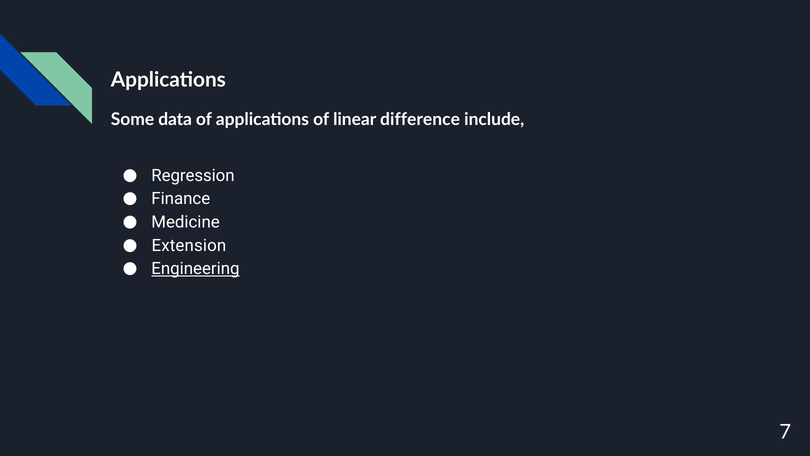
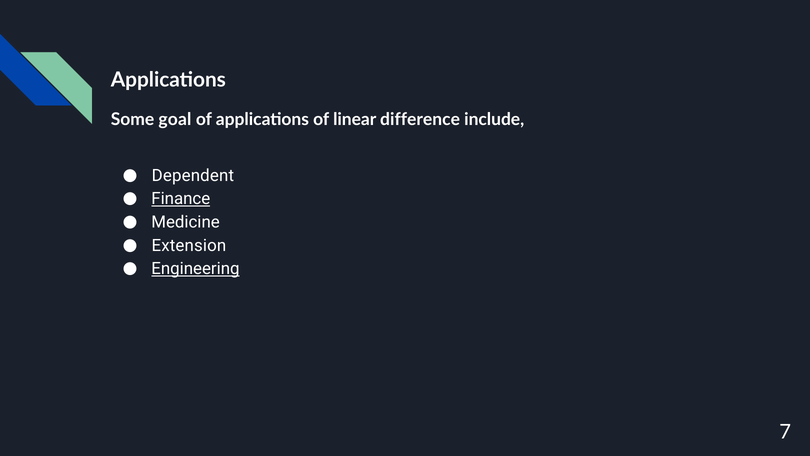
data: data -> goal (175, 119)
Regression: Regression -> Dependent (193, 175)
Finance underline: none -> present (181, 199)
